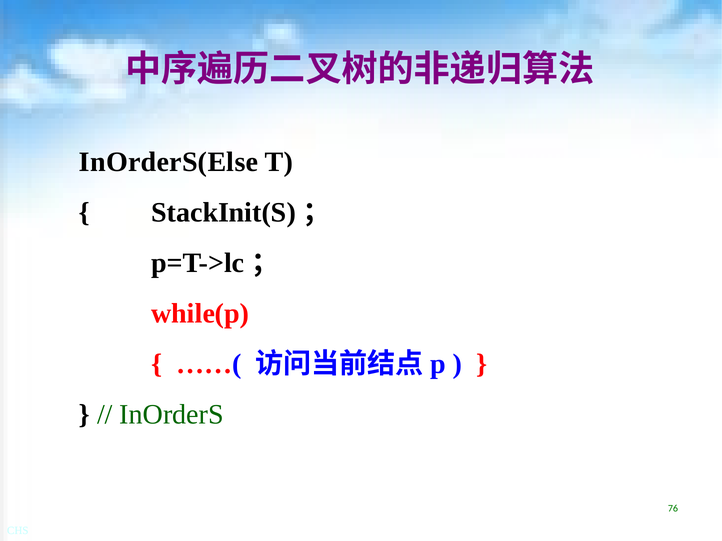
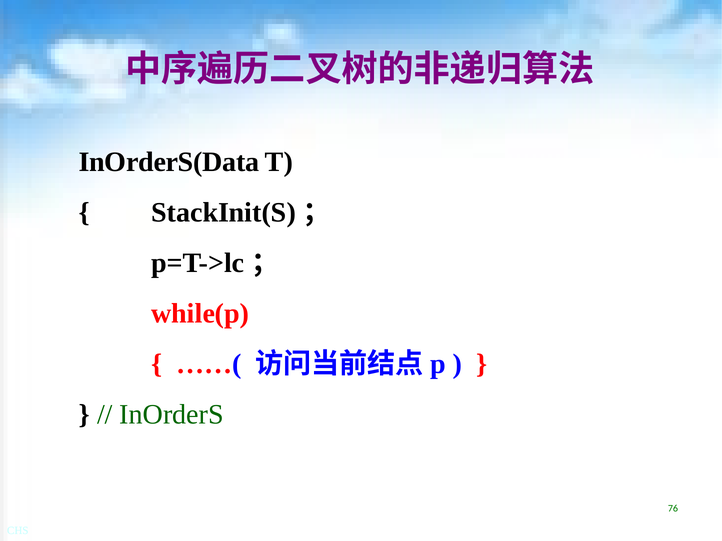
InOrderS(Else: InOrderS(Else -> InOrderS(Data (169, 162)
